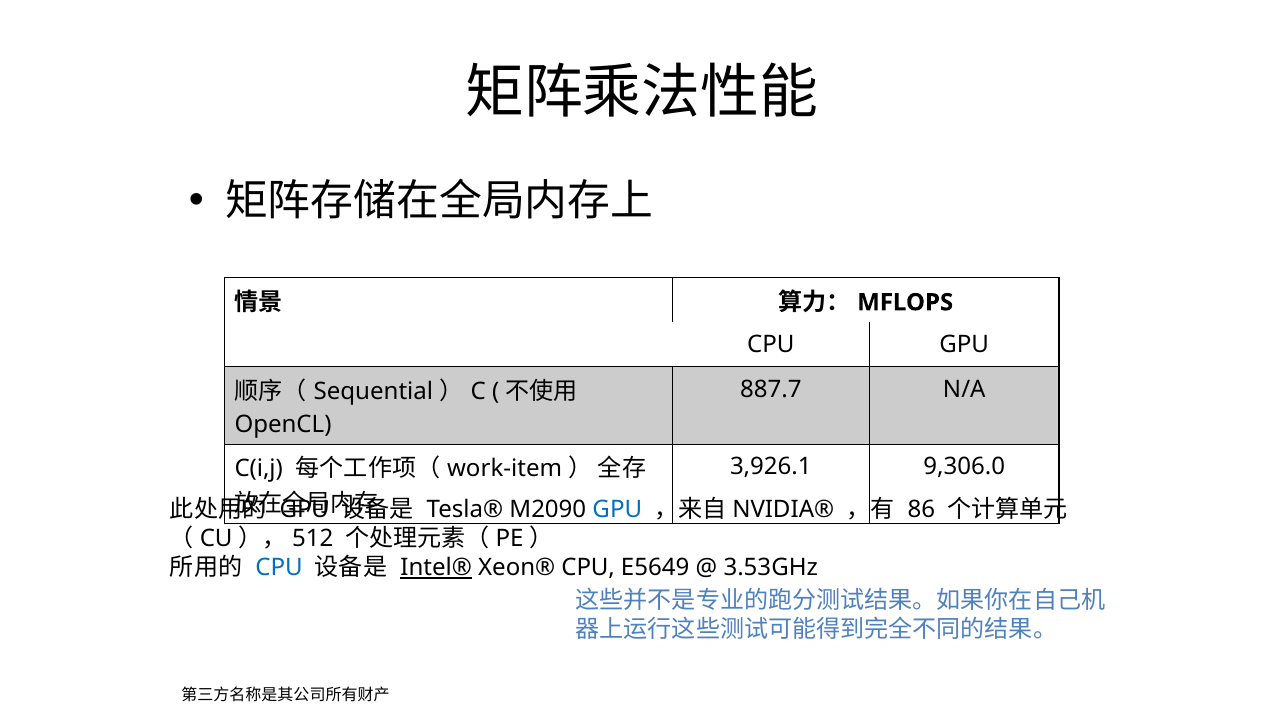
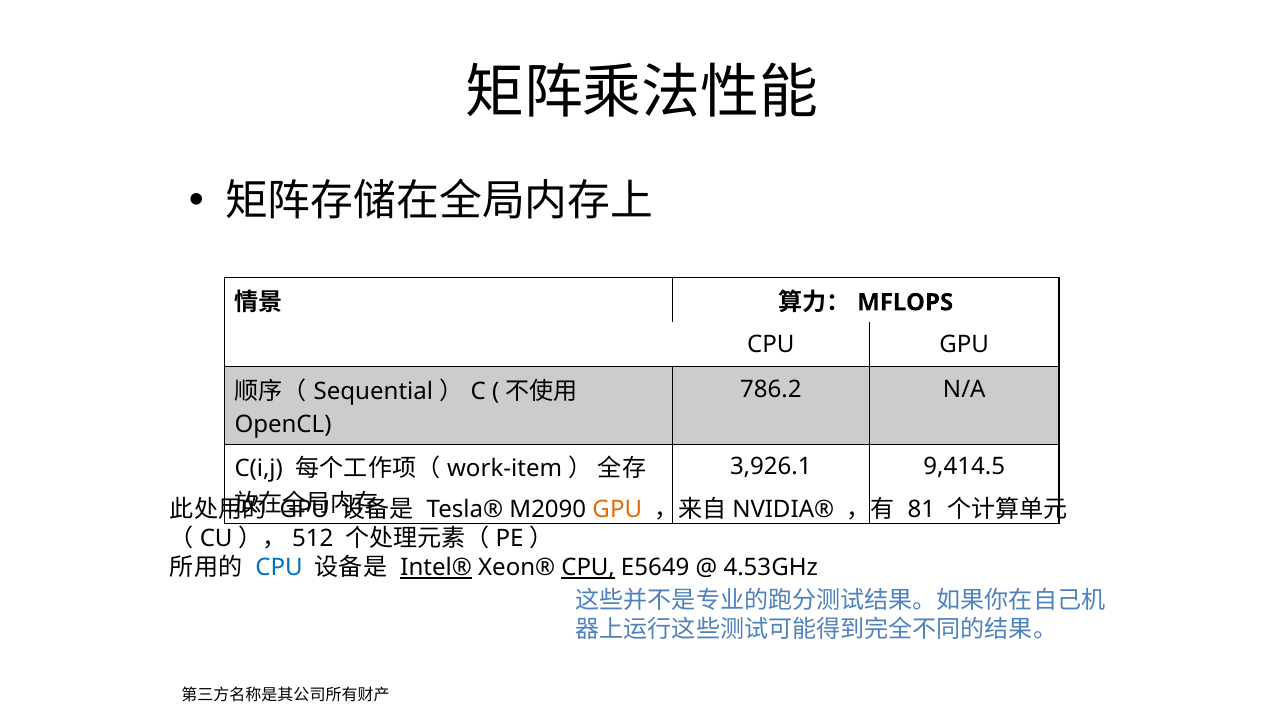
887.7: 887.7 -> 786.2 (771, 389)
9,306.0: 9,306.0 -> 9,414.5 (964, 467)
GPU colour: blue -> orange (617, 510)
86: 86 -> 81 (921, 510)
CPU underline: none -> present (588, 568)
3.53GHz: 3.53GHz -> 4.53GHz (771, 568)
